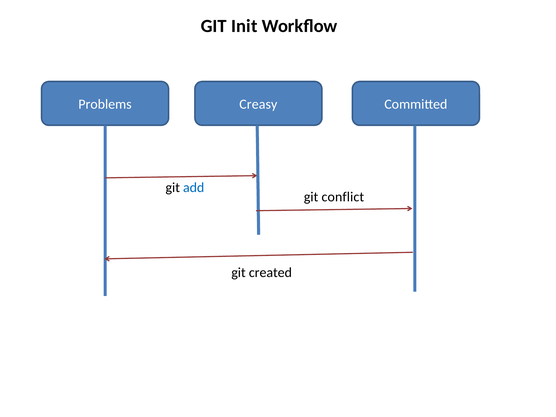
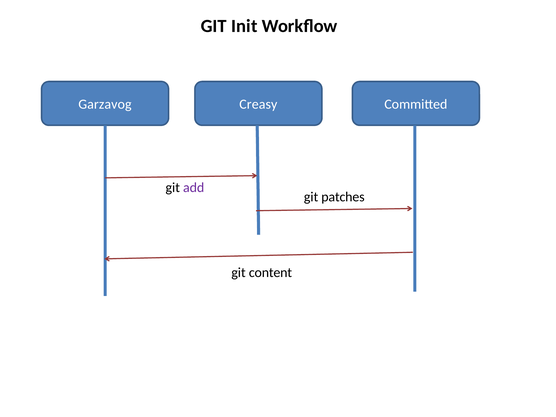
Problems: Problems -> Garzavog (105, 104)
add colour: blue -> purple (194, 188)
conflict: conflict -> patches (343, 197)
created: created -> content (270, 273)
